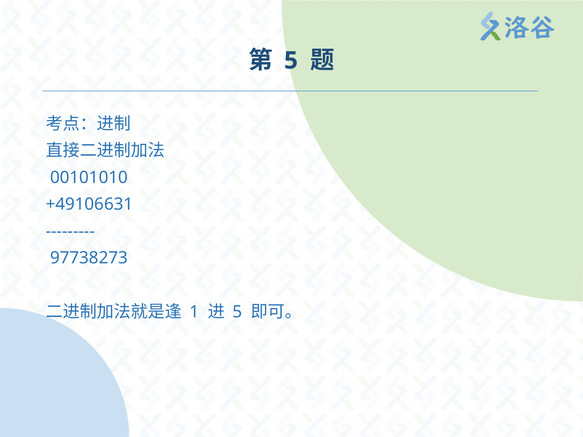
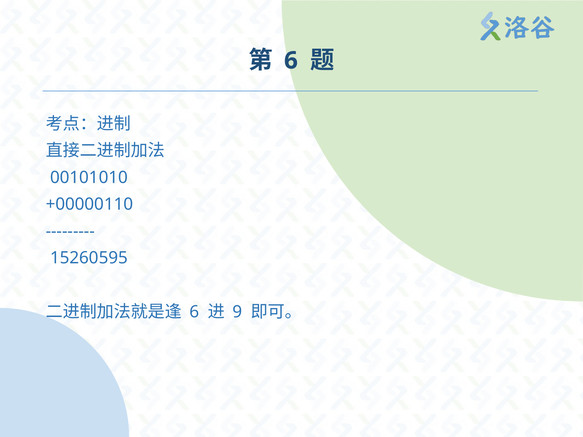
5: 5 -> 6 (291, 61)
+49106631: +49106631 -> +00000110 (89, 204)
97738273: 97738273 -> 15260595 (89, 258)
1: 1 -> 6 (194, 312)
5: 5 -> 9 (237, 312)
